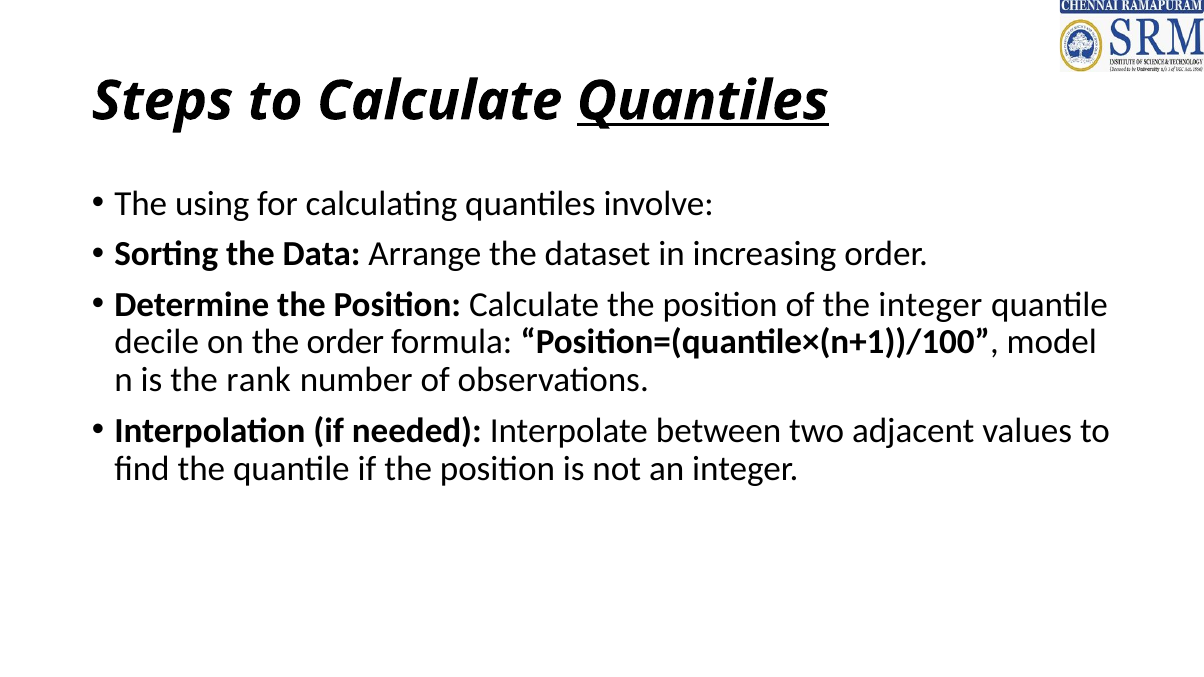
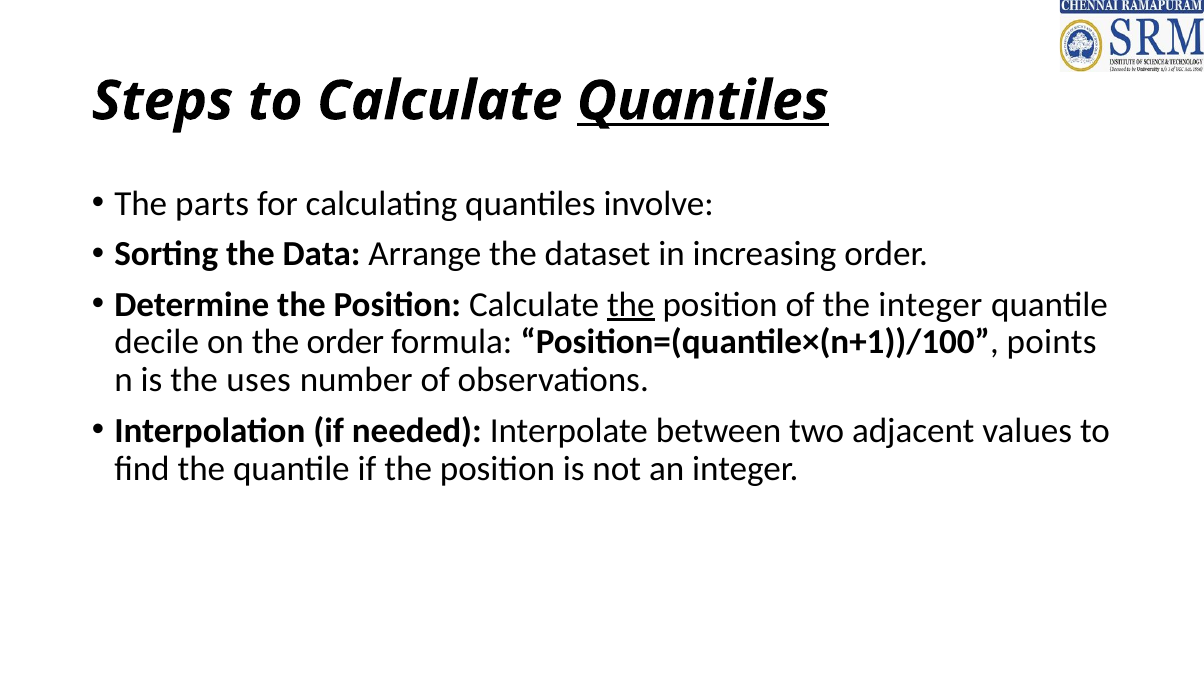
using: using -> parts (212, 204)
the underline: none -> present (631, 305)
model: model -> points (1052, 342)
rank: rank -> uses (259, 380)
